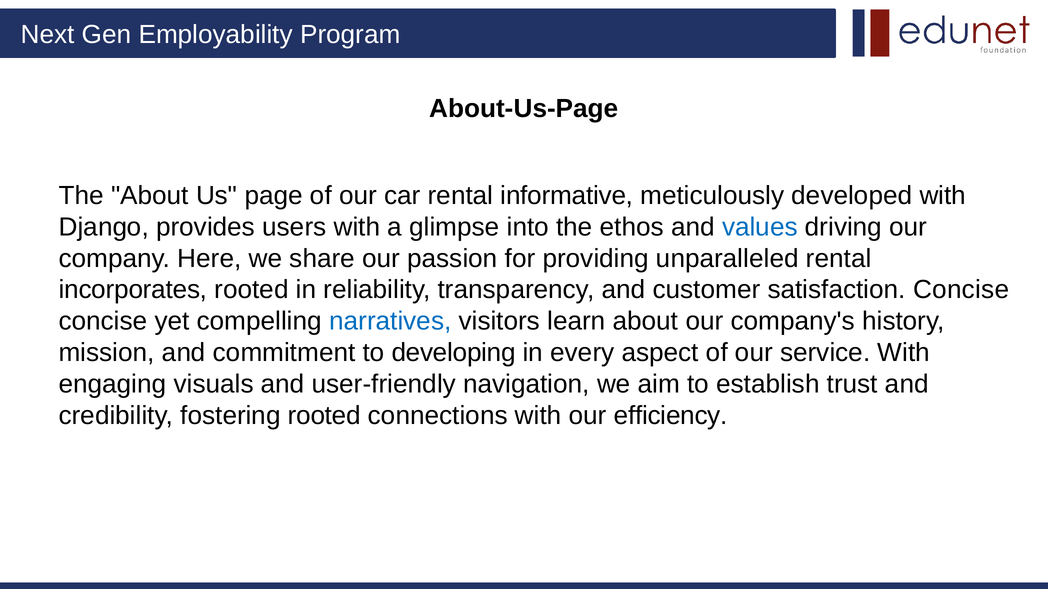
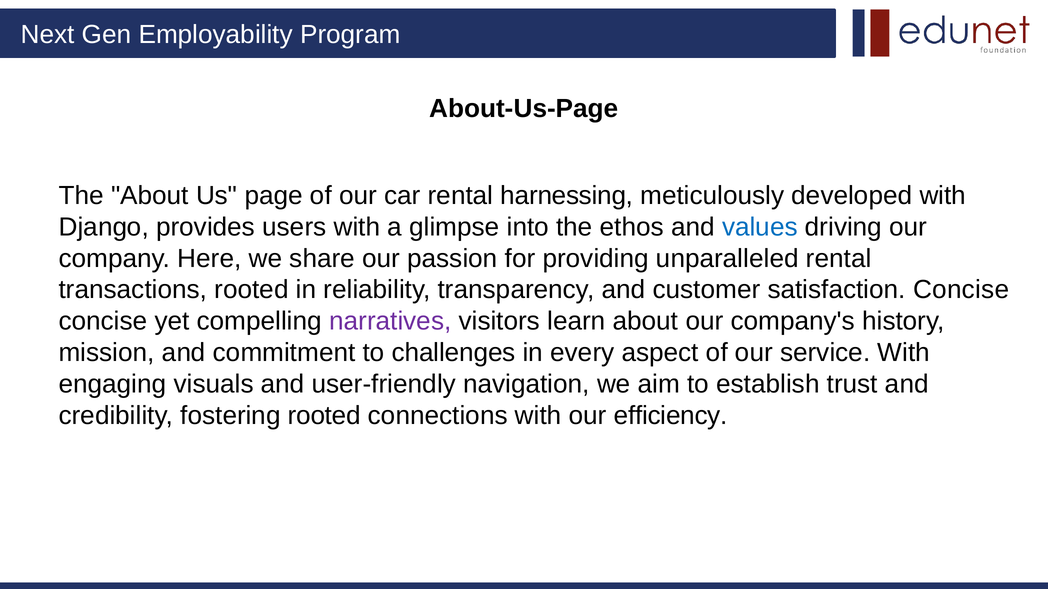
informative: informative -> harnessing (567, 196)
incorporates: incorporates -> transactions (133, 290)
narratives colour: blue -> purple (390, 322)
developing: developing -> challenges (454, 353)
